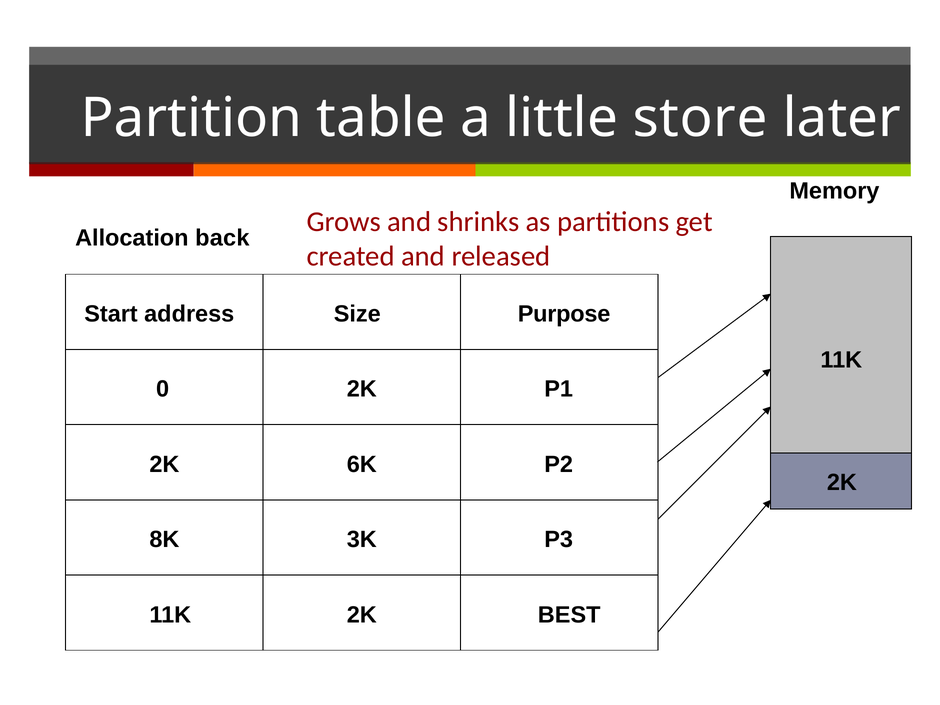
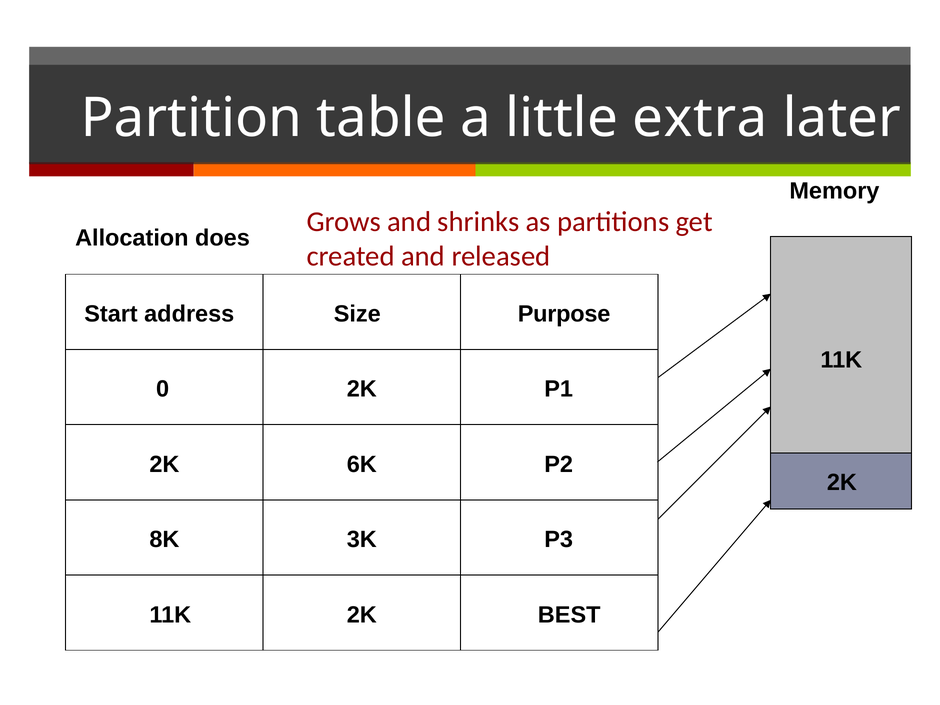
store: store -> extra (700, 118)
back: back -> does (222, 238)
